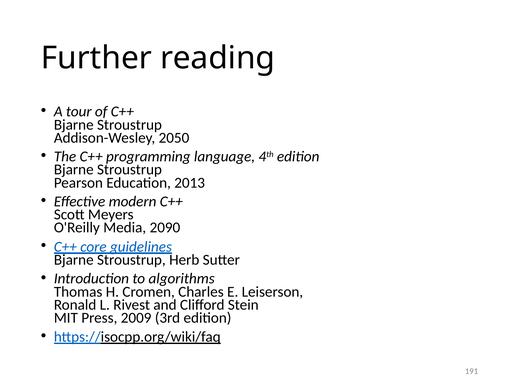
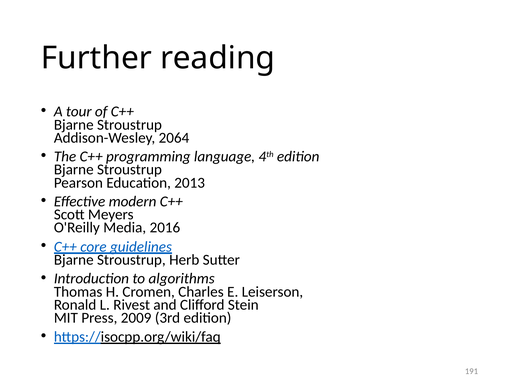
2050: 2050 -> 2064 (174, 138)
2090: 2090 -> 2016 (165, 228)
